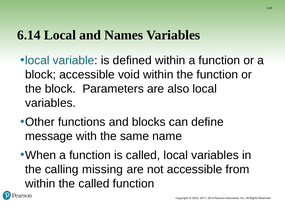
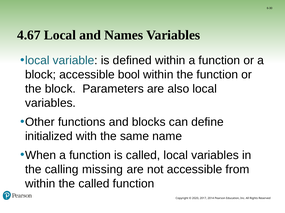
6.14: 6.14 -> 4.67 (29, 35)
void: void -> bool (129, 75)
message: message -> initialized (49, 137)
